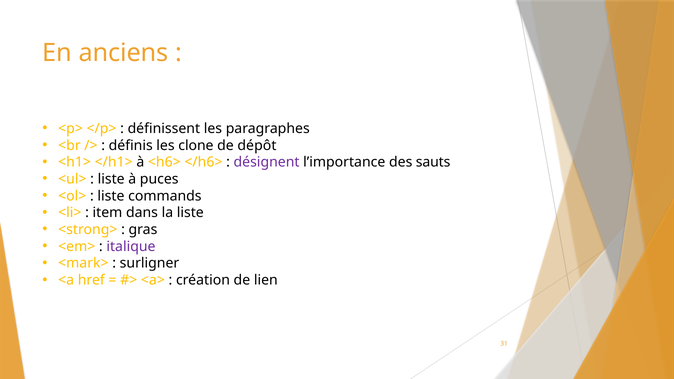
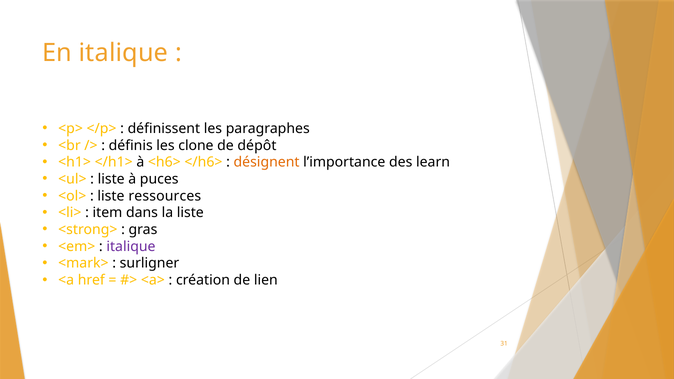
En anciens: anciens -> italique (123, 53)
désignent colour: purple -> orange (267, 162)
sauts: sauts -> learn (433, 162)
commands: commands -> ressources (165, 196)
